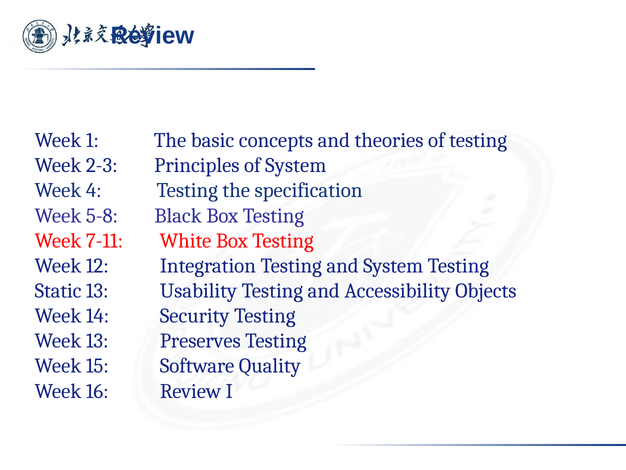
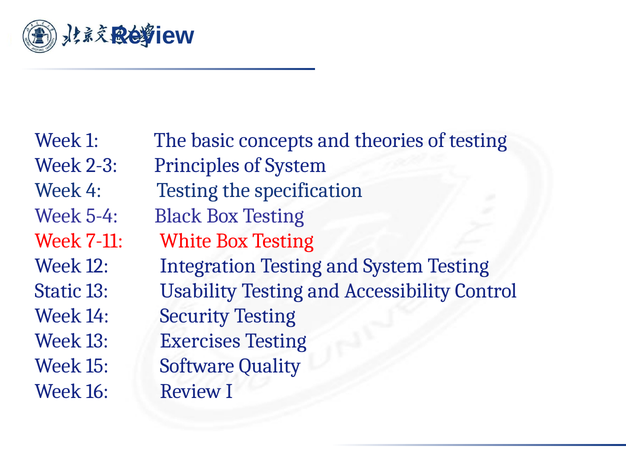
5-8: 5-8 -> 5-4 (102, 215)
Objects: Objects -> Control (486, 291)
Preserves: Preserves -> Exercises (200, 341)
